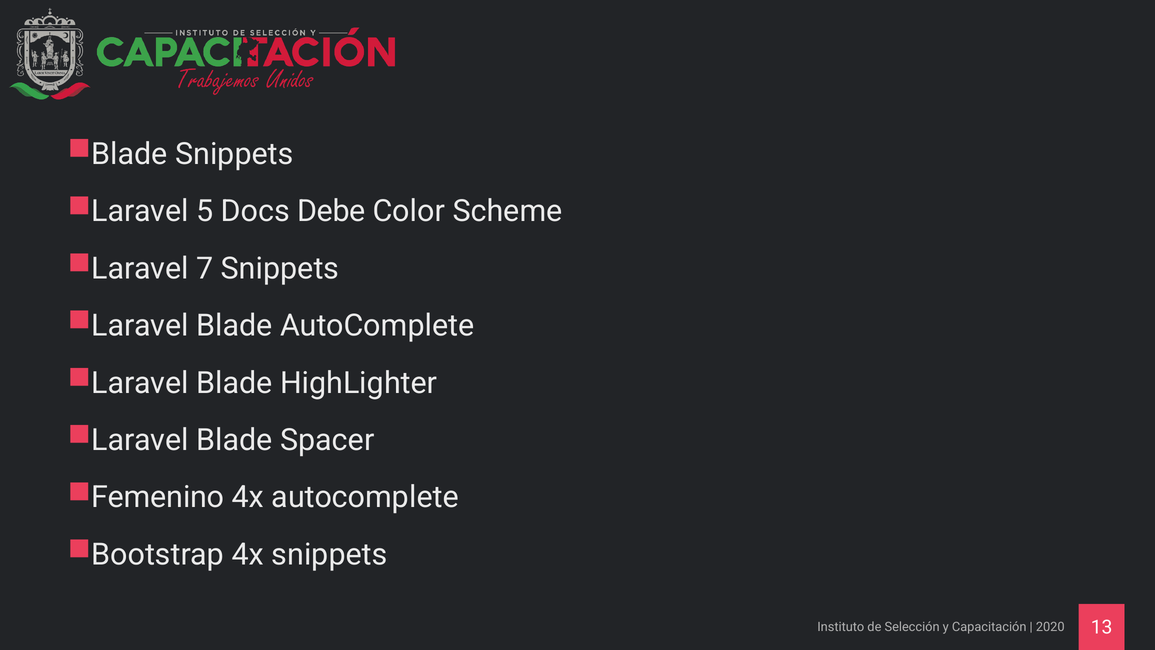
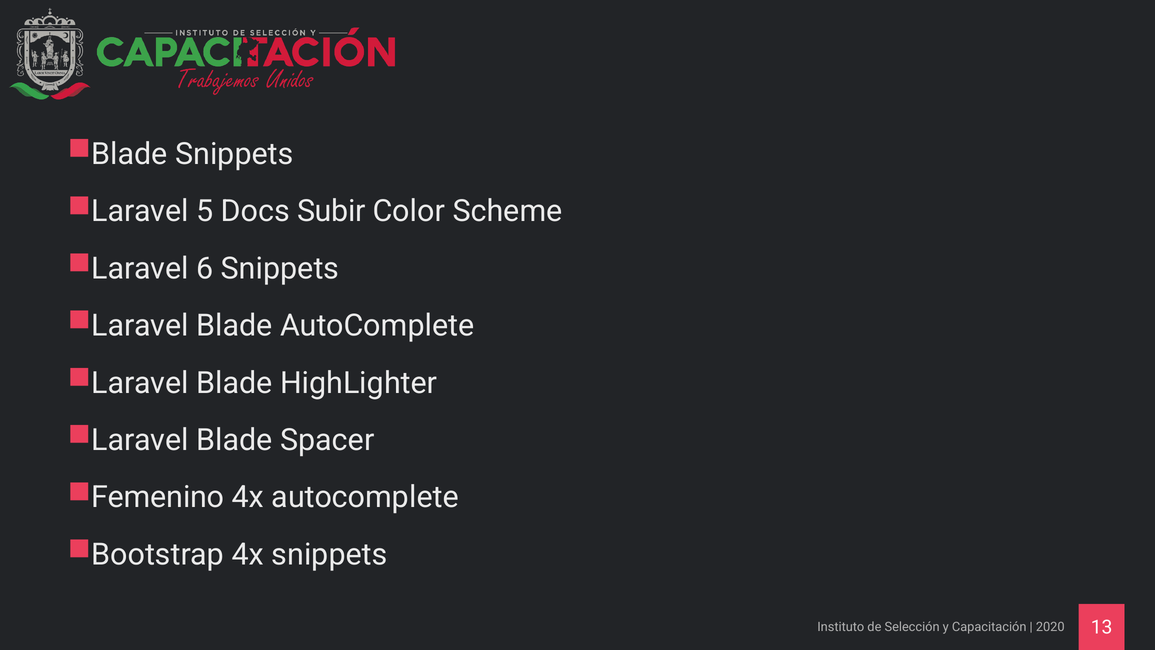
Debe: Debe -> Subir (331, 211)
7: 7 -> 6 (205, 268)
